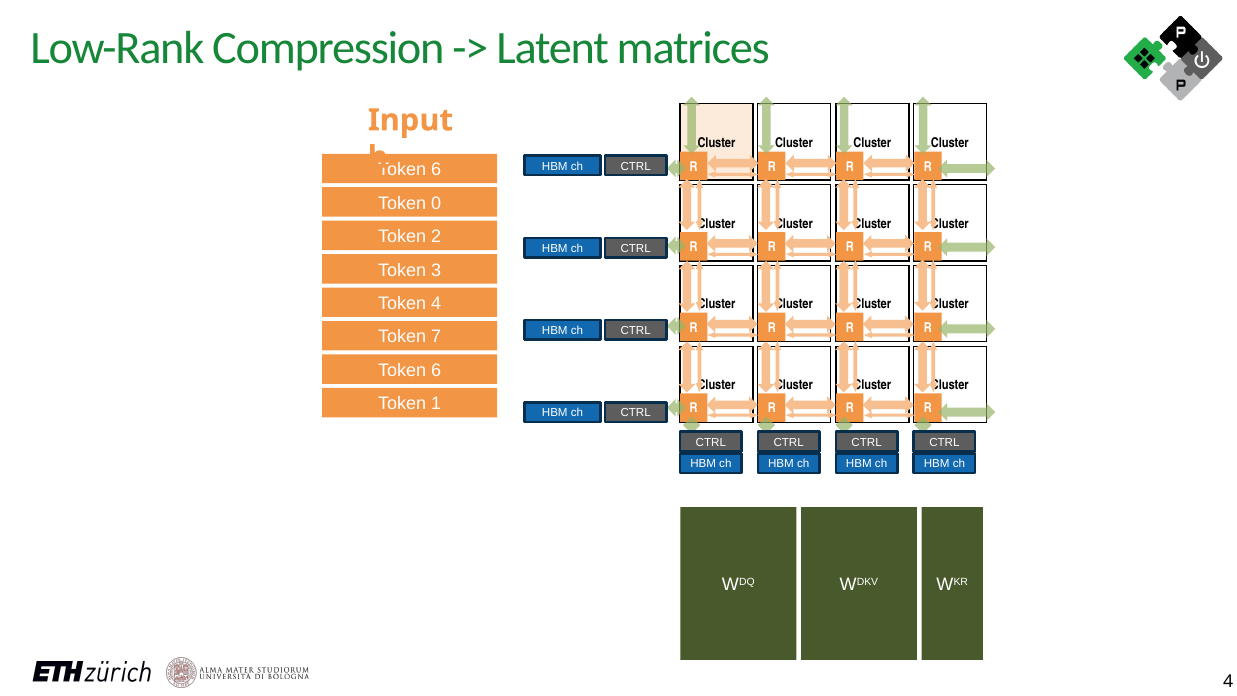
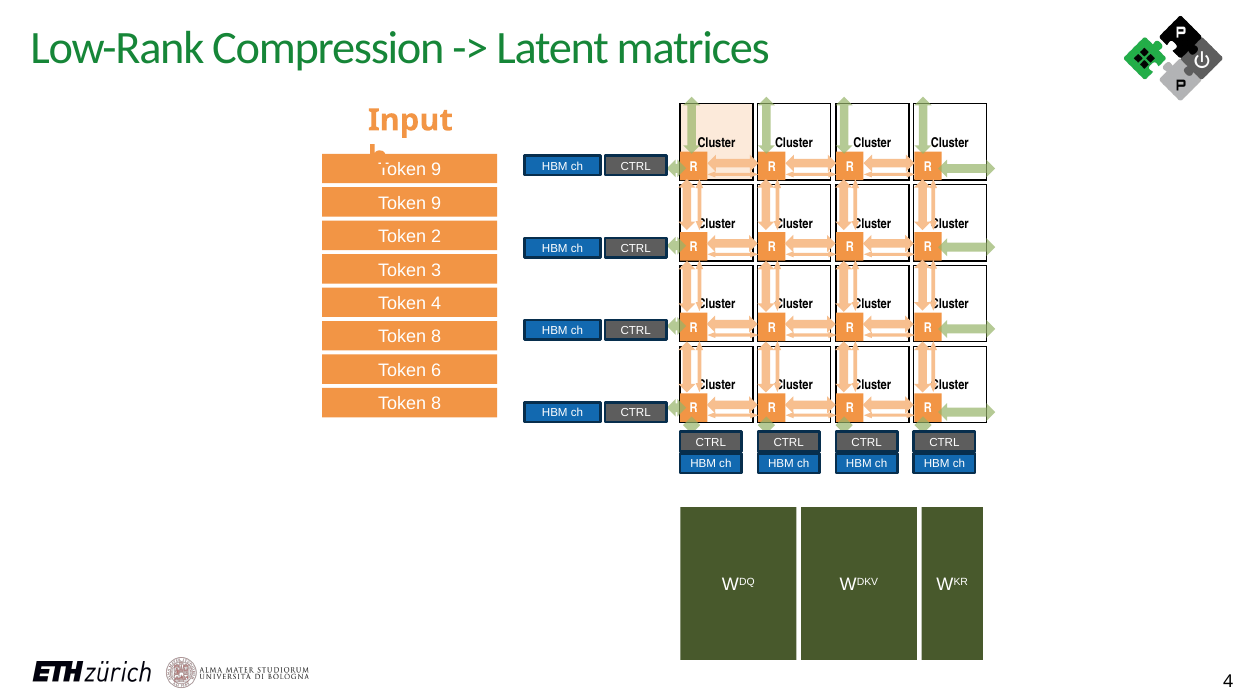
6: 6 -> 9 (436, 170)
0: 0 -> 9 (436, 203)
7: 7 -> 8 (436, 337)
1: 1 -> 8 (436, 404)
